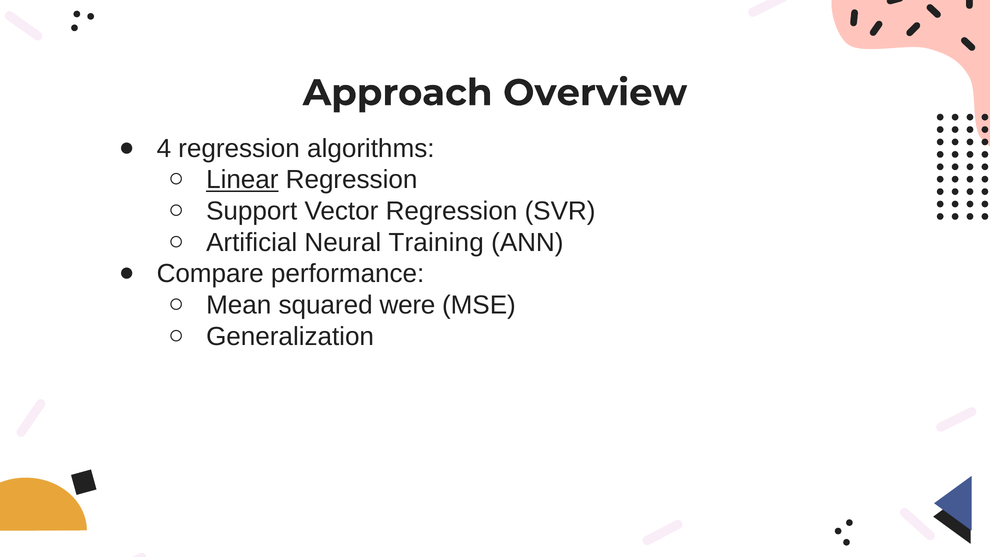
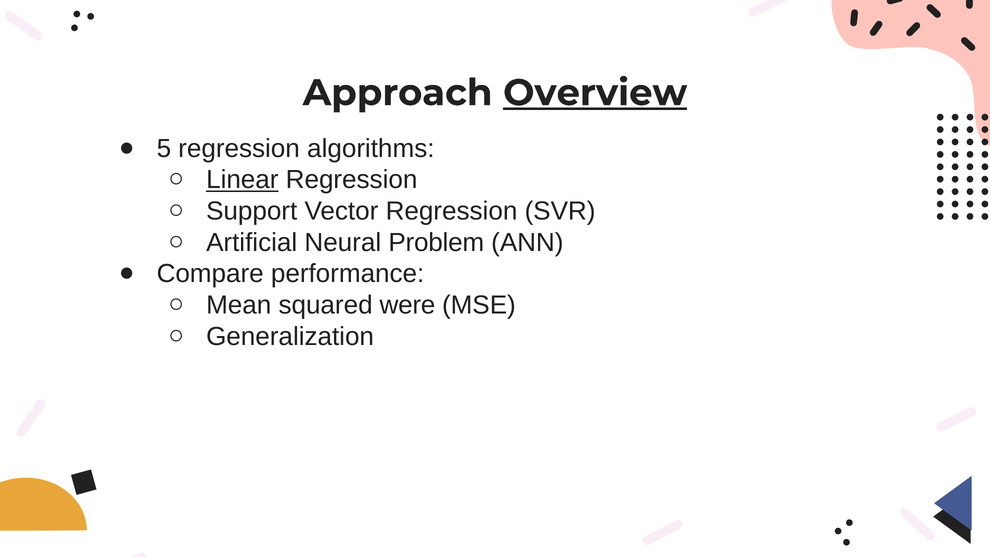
Overview underline: none -> present (595, 93)
4: 4 -> 5 (164, 148)
Training: Training -> Problem (436, 242)
